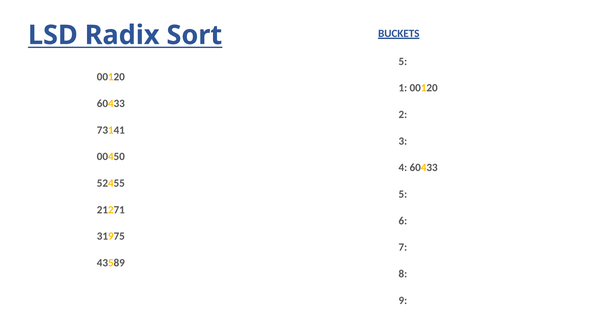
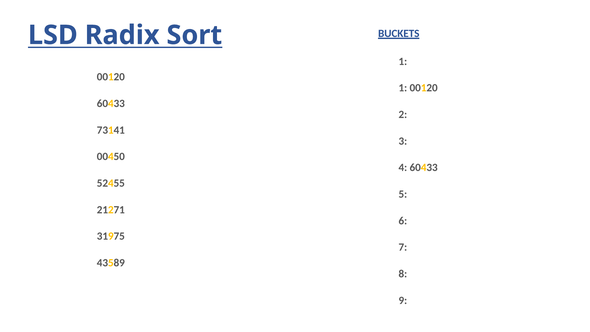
5: 5 -> 1 (403, 61)
